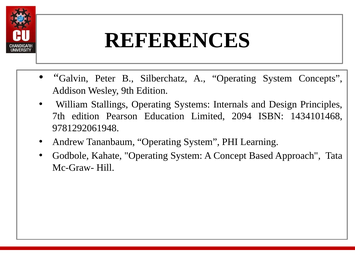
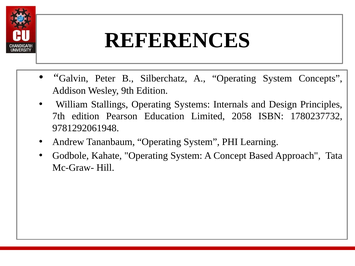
2094: 2094 -> 2058 (242, 116)
1434101468: 1434101468 -> 1780237732 (316, 116)
